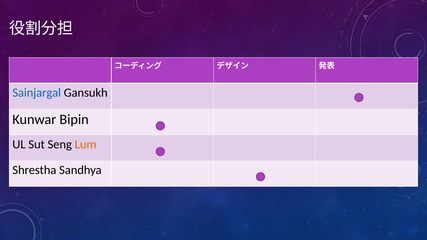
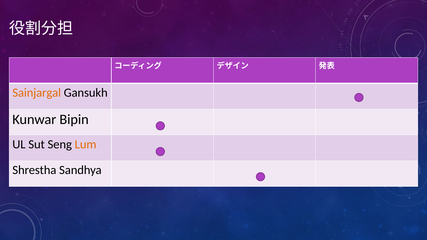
Sainjargal colour: blue -> orange (37, 93)
